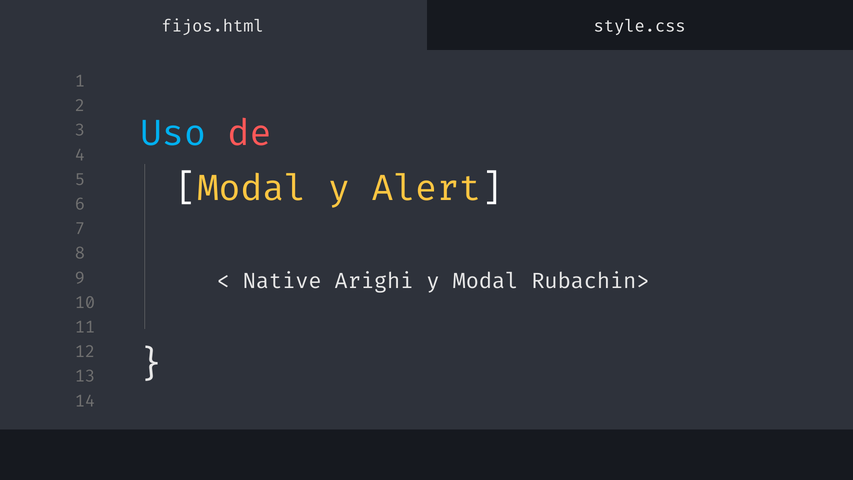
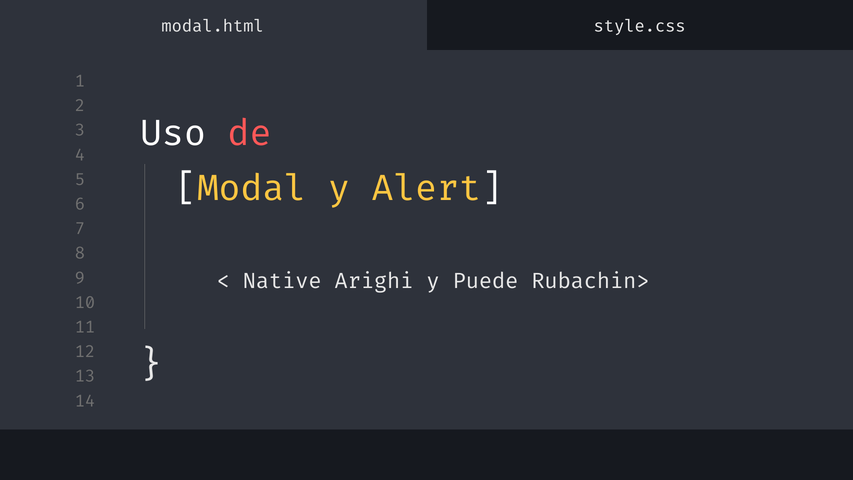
fijos.html: fijos.html -> modal.html (213, 26)
Uso colour: light blue -> white (173, 133)
y Modal: Modal -> Puede (485, 281)
